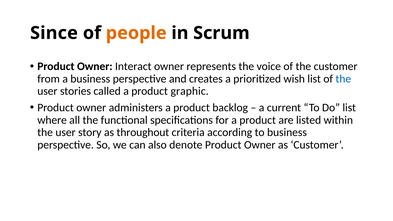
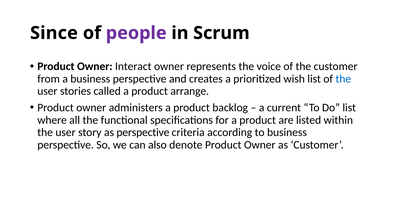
people colour: orange -> purple (136, 33)
graphic: graphic -> arrange (190, 91)
as throughout: throughout -> perspective (143, 132)
